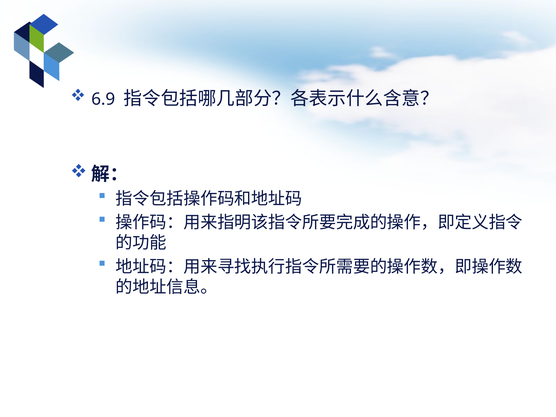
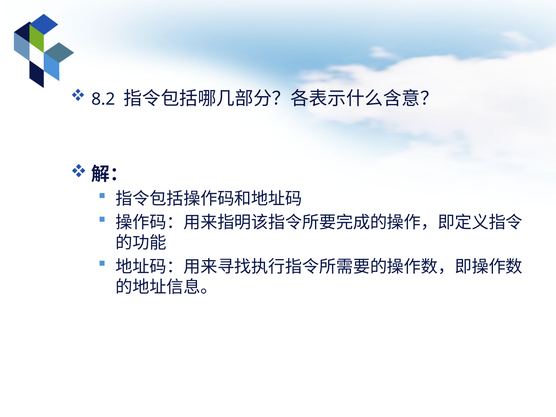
6.9: 6.9 -> 8.2 (103, 99)
